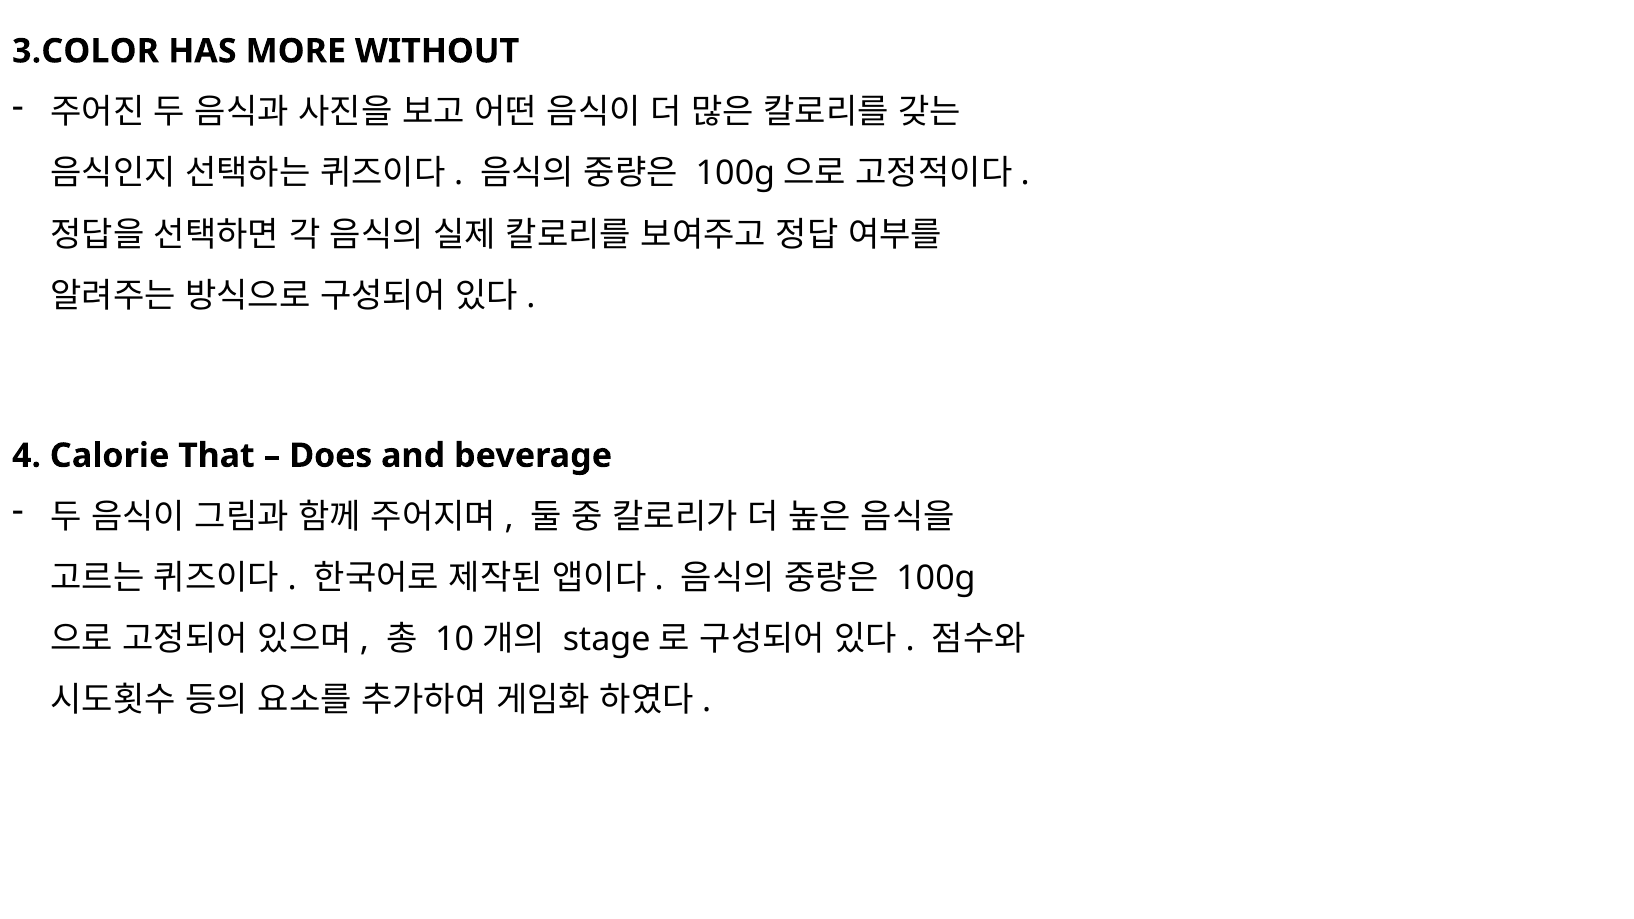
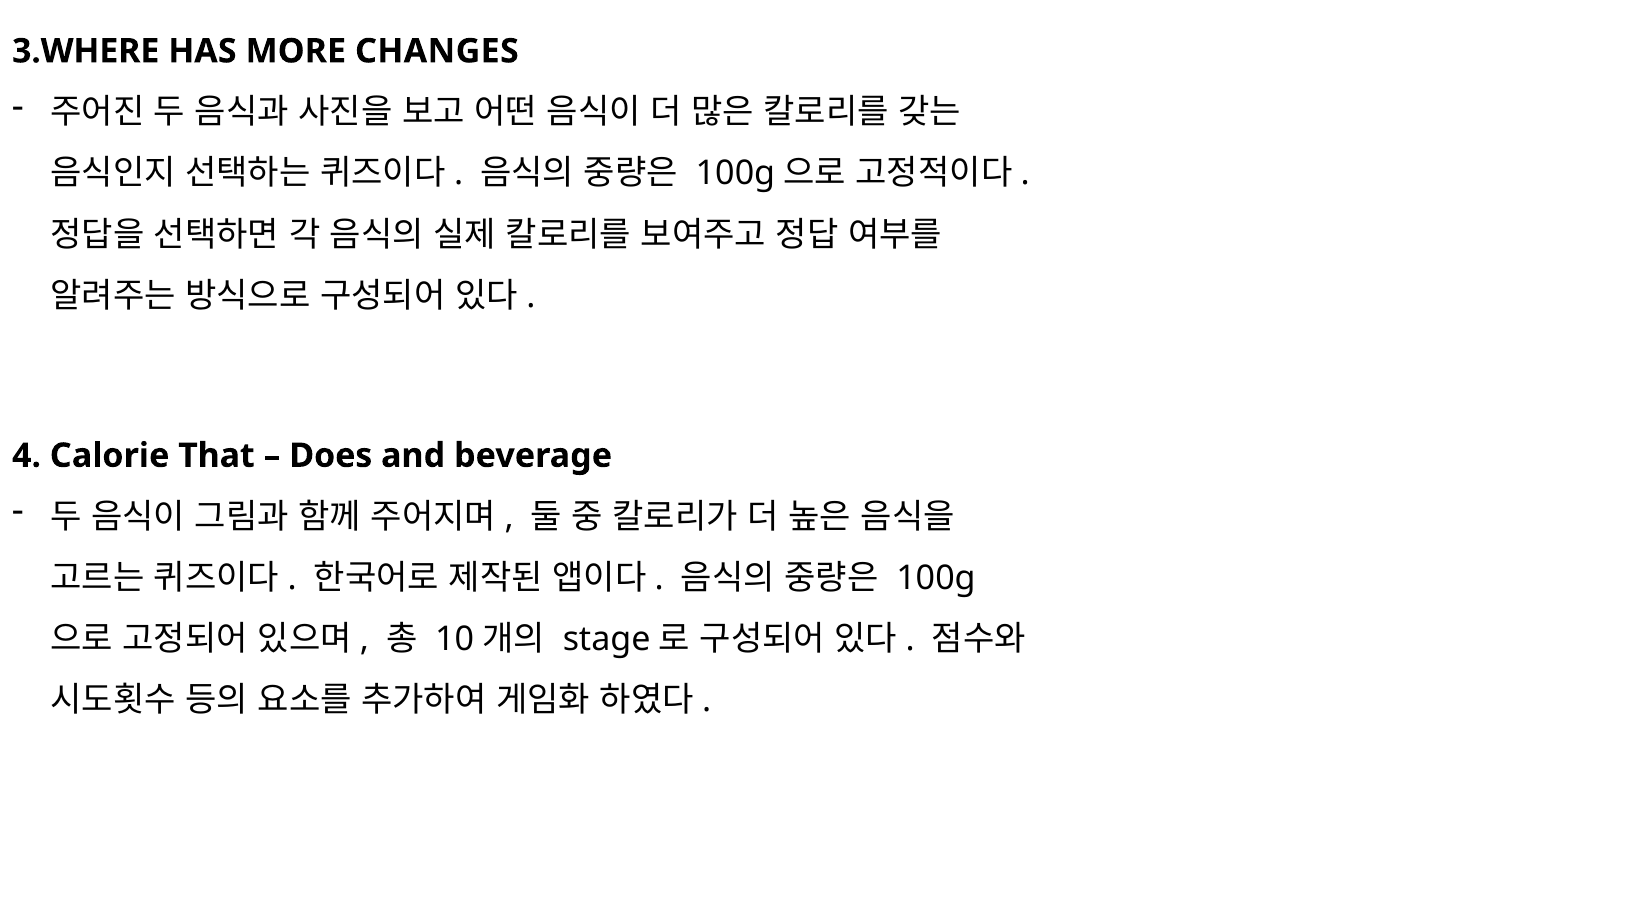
3.COLOR: 3.COLOR -> 3.WHERE (86, 51)
WITHOUT: WITHOUT -> CHANGES (437, 51)
